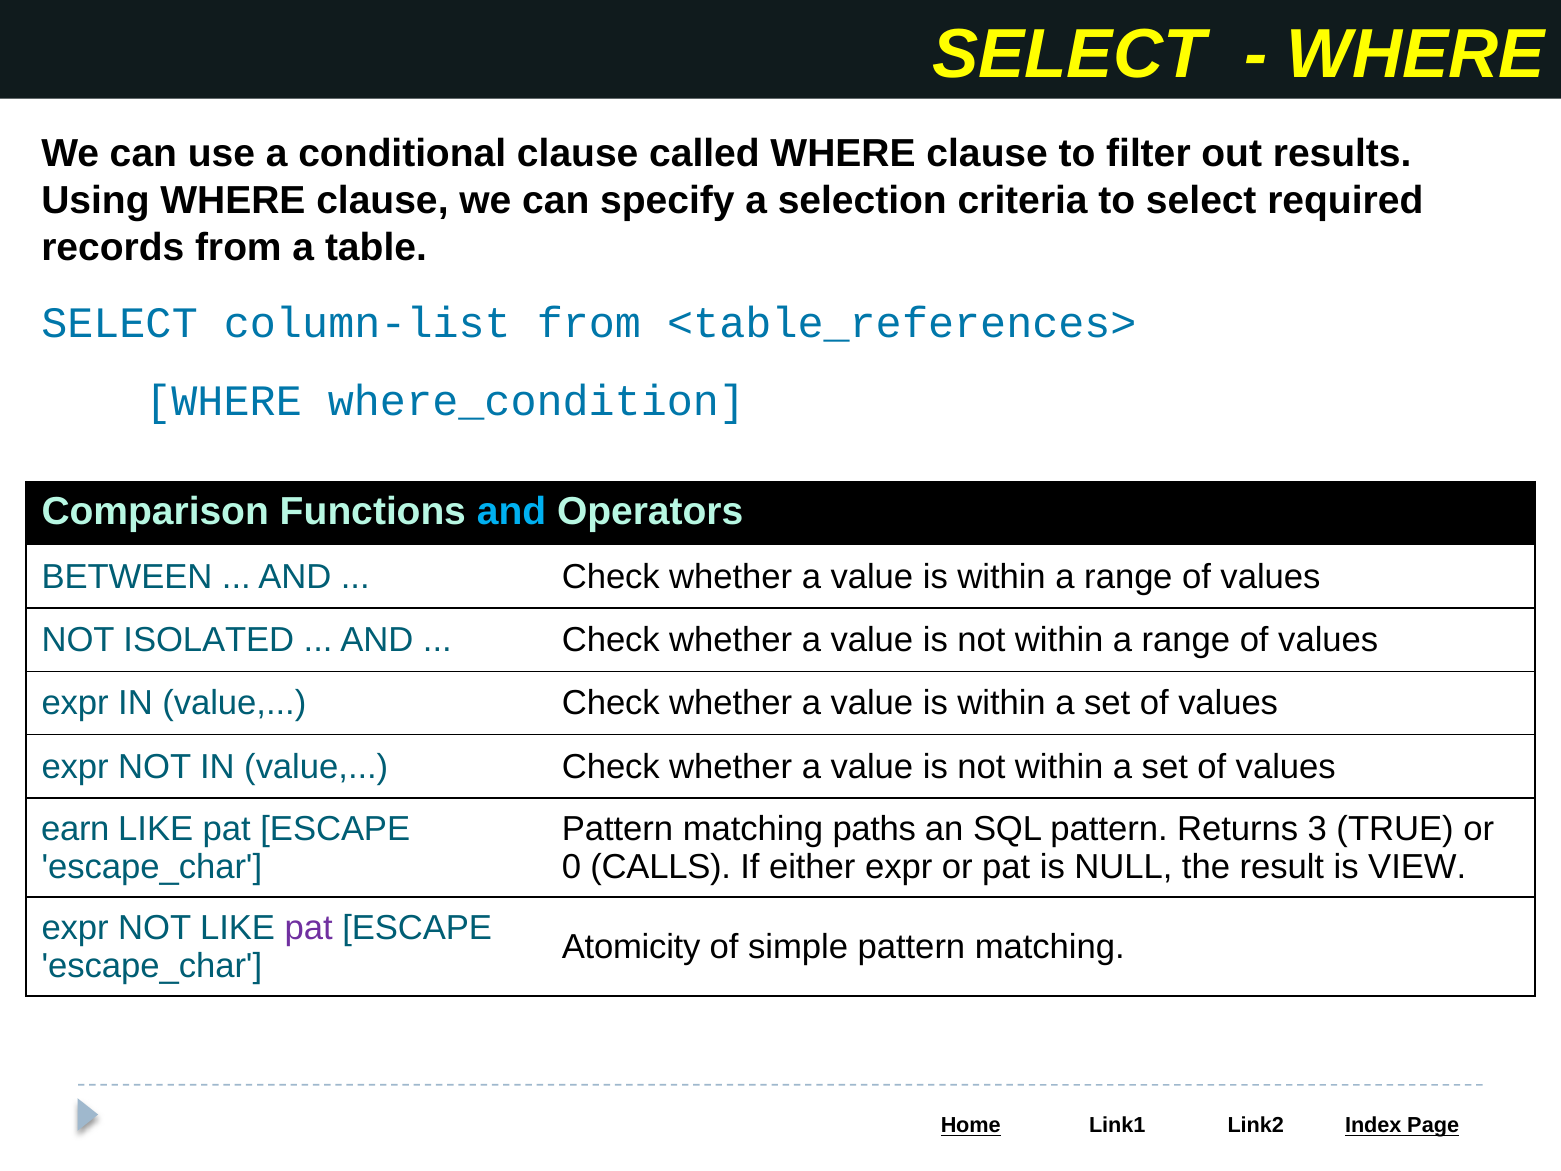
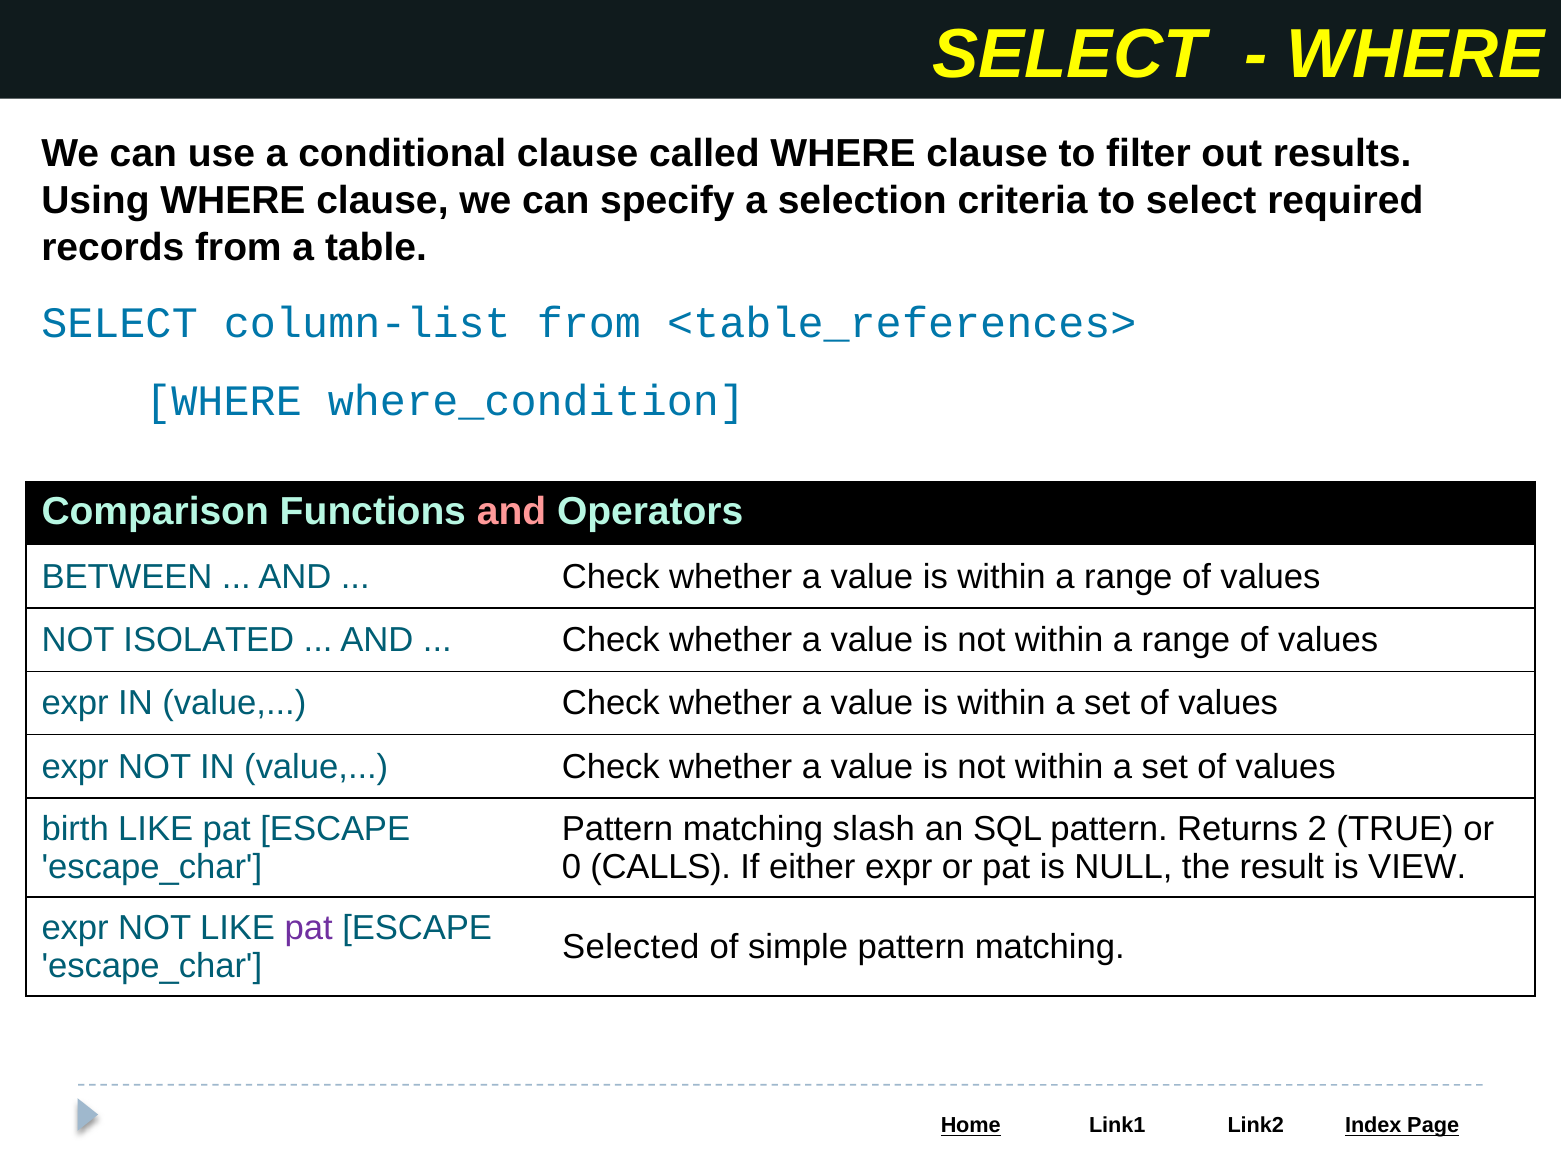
and colour: light blue -> pink (512, 512)
earn: earn -> birth (75, 828)
paths: paths -> slash (874, 828)
3: 3 -> 2 (1317, 828)
Atomicity: Atomicity -> Selected (631, 947)
